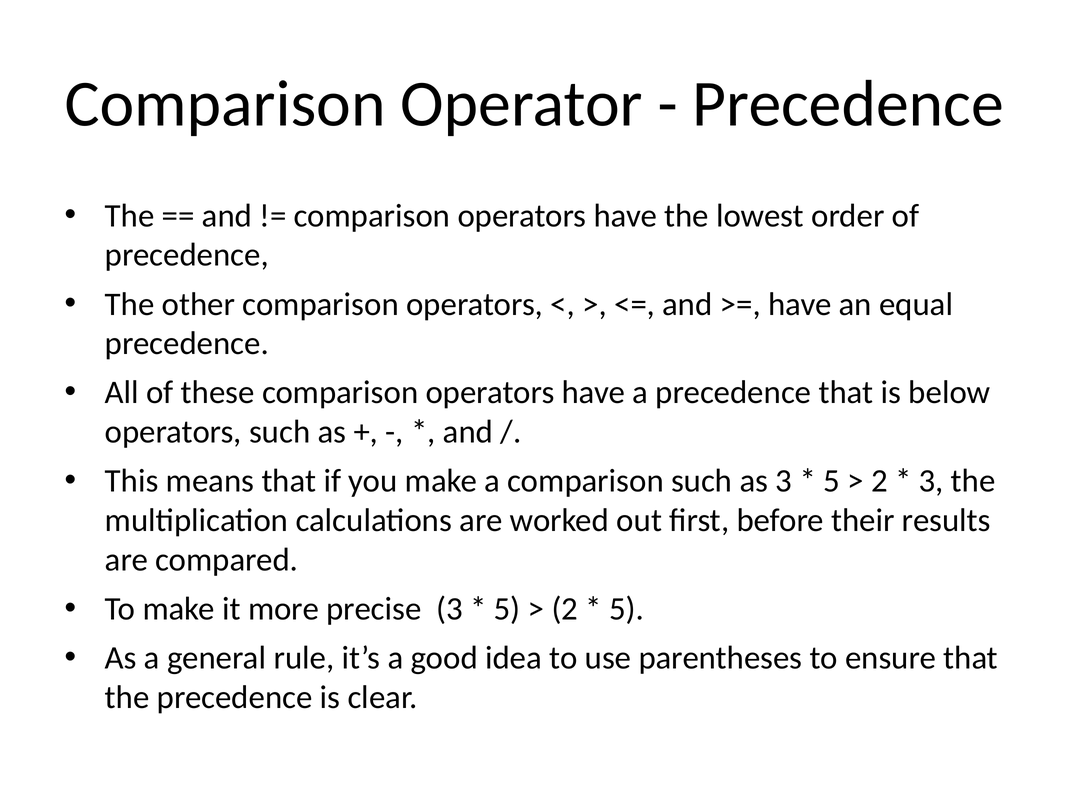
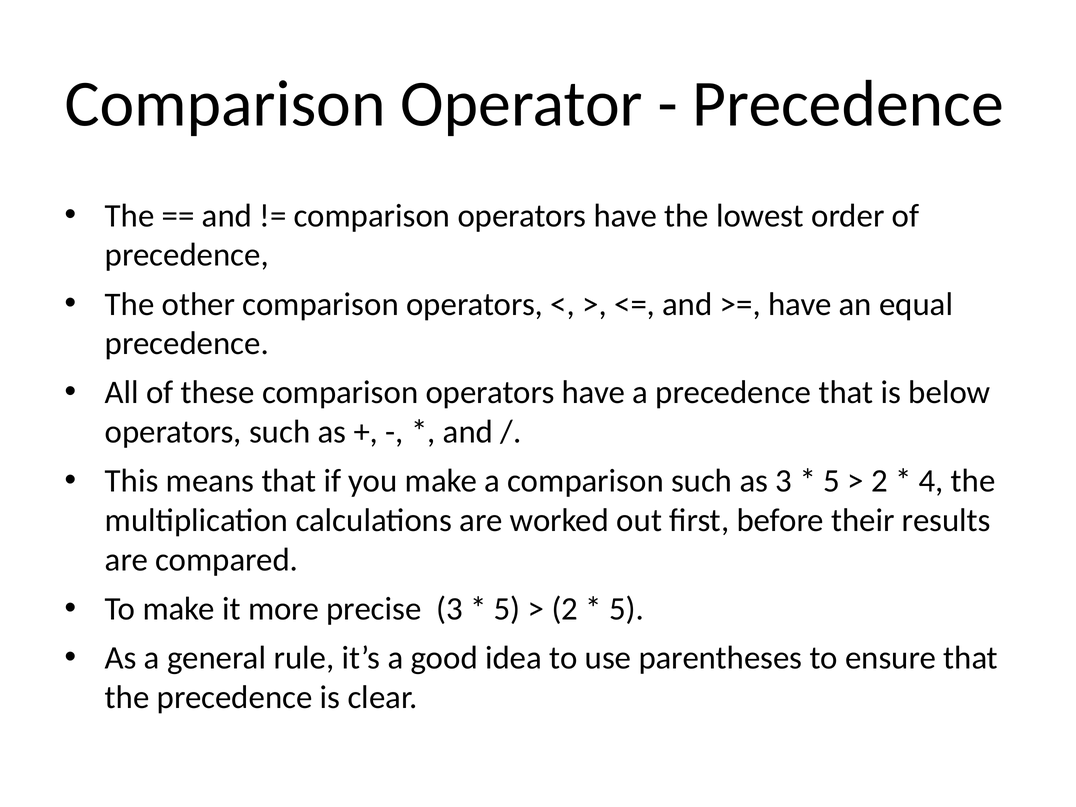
3: 3 -> 4 (931, 481)
